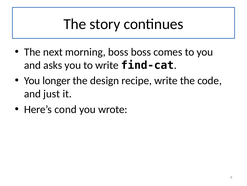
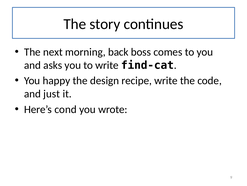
morning boss: boss -> back (118, 52)
longer: longer -> happy (56, 80)
